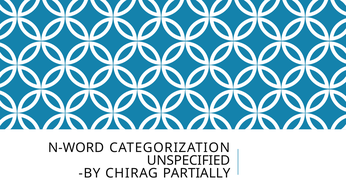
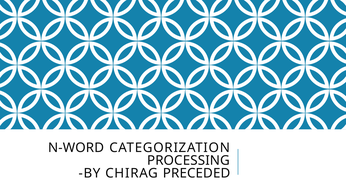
UNSPECIFIED: UNSPECIFIED -> PROCESSING (188, 161)
PARTIALLY: PARTIALLY -> PRECEDED (197, 174)
